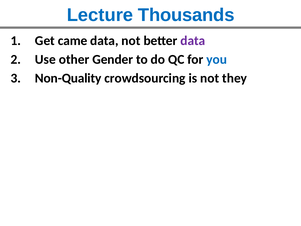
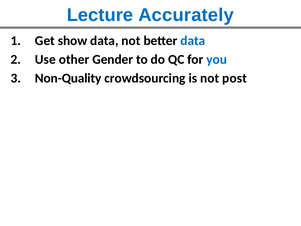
Thousands: Thousands -> Accurately (186, 15)
came: came -> show (73, 41)
data colour: purple -> blue (193, 41)
they: they -> post (235, 78)
